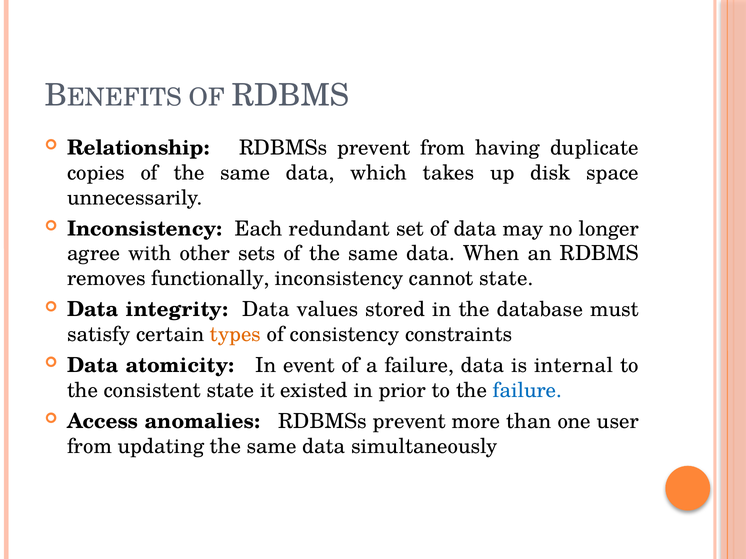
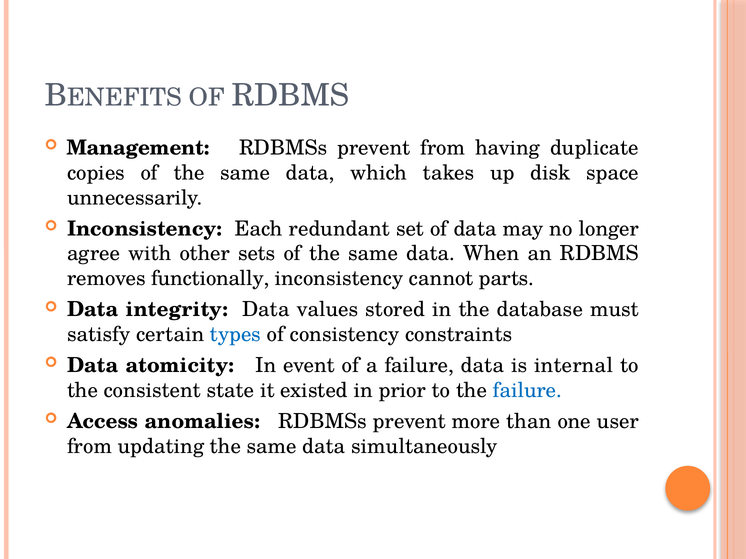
Relationship: Relationship -> Management (138, 148)
cannot state: state -> parts (507, 279)
types colour: orange -> blue (236, 335)
